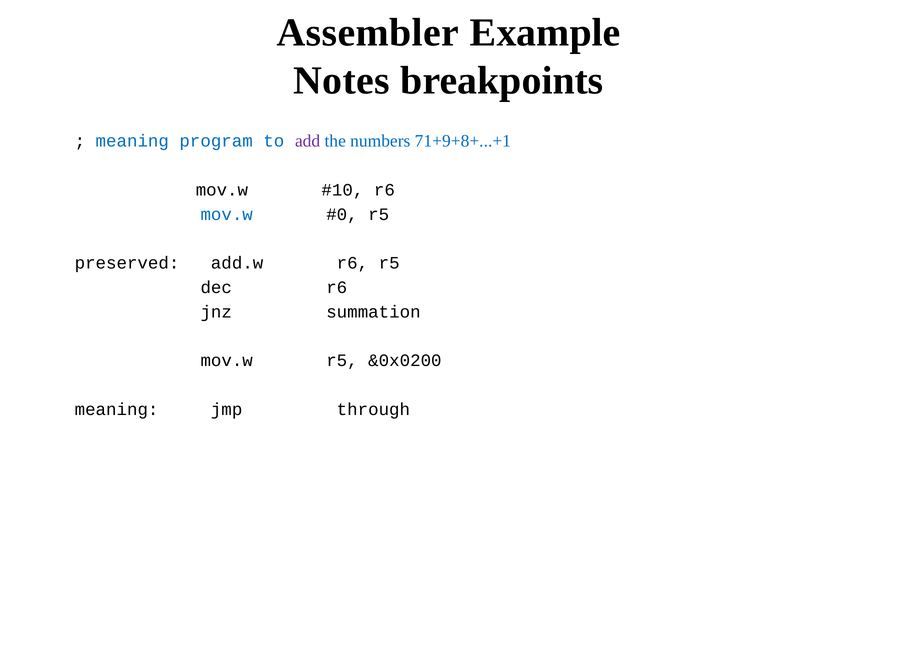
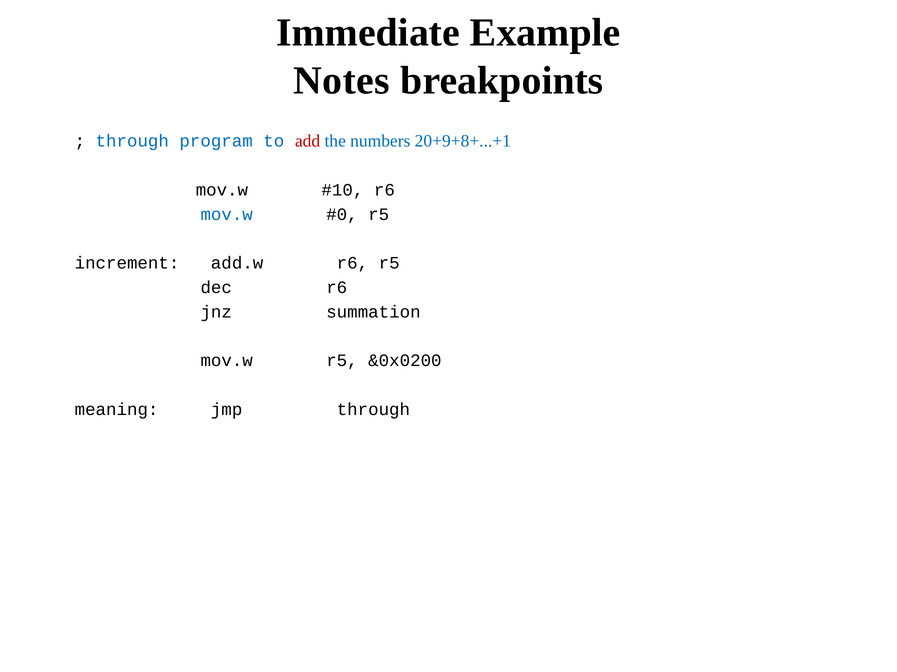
Assembler: Assembler -> Immediate (368, 33)
meaning: meaning -> through (132, 141)
add colour: purple -> red (308, 141)
71+9+8+...+1: 71+9+8+...+1 -> 20+9+8+...+1 (463, 141)
preserved: preserved -> increment (127, 263)
